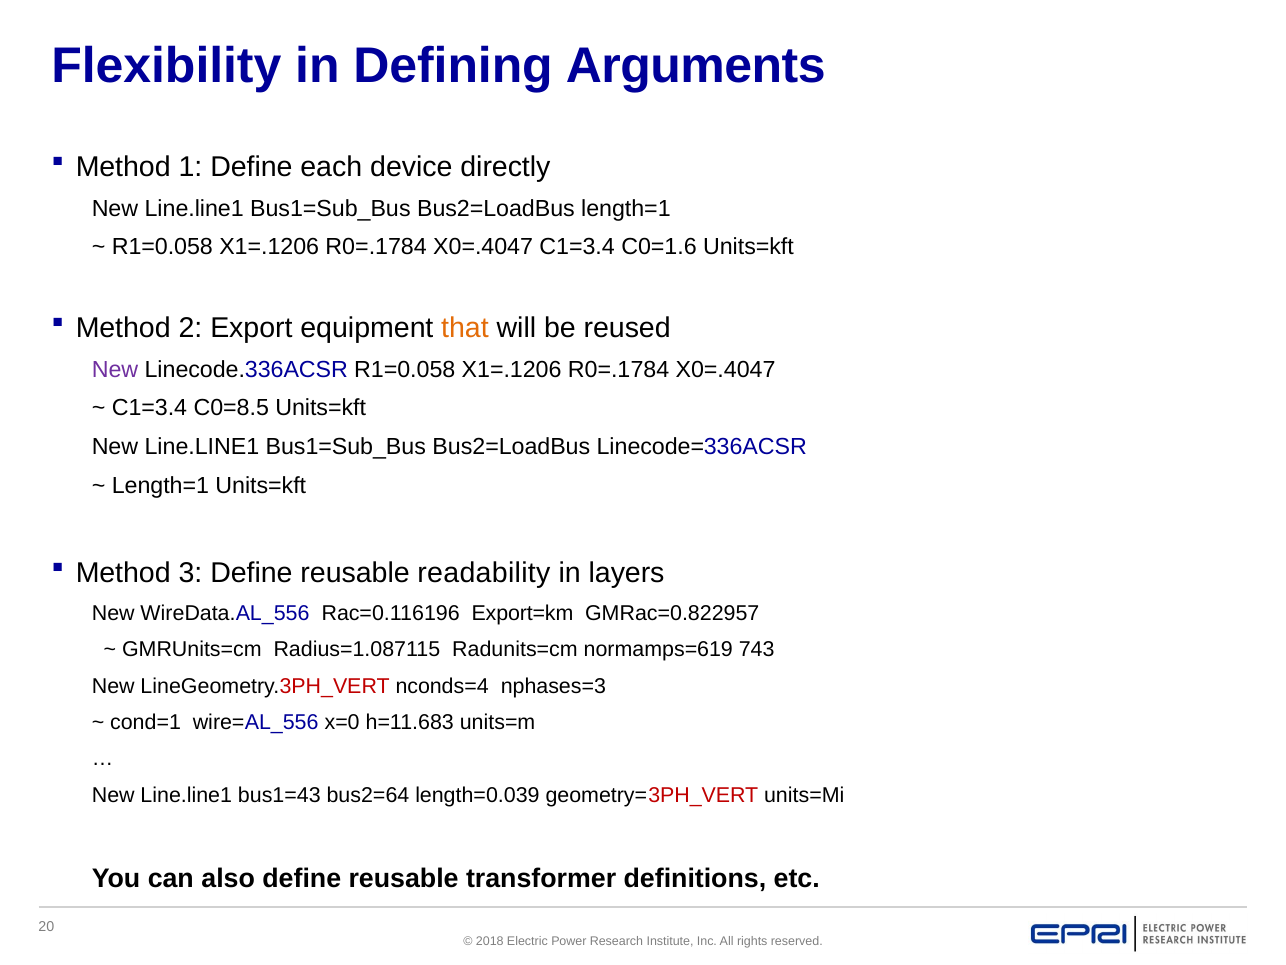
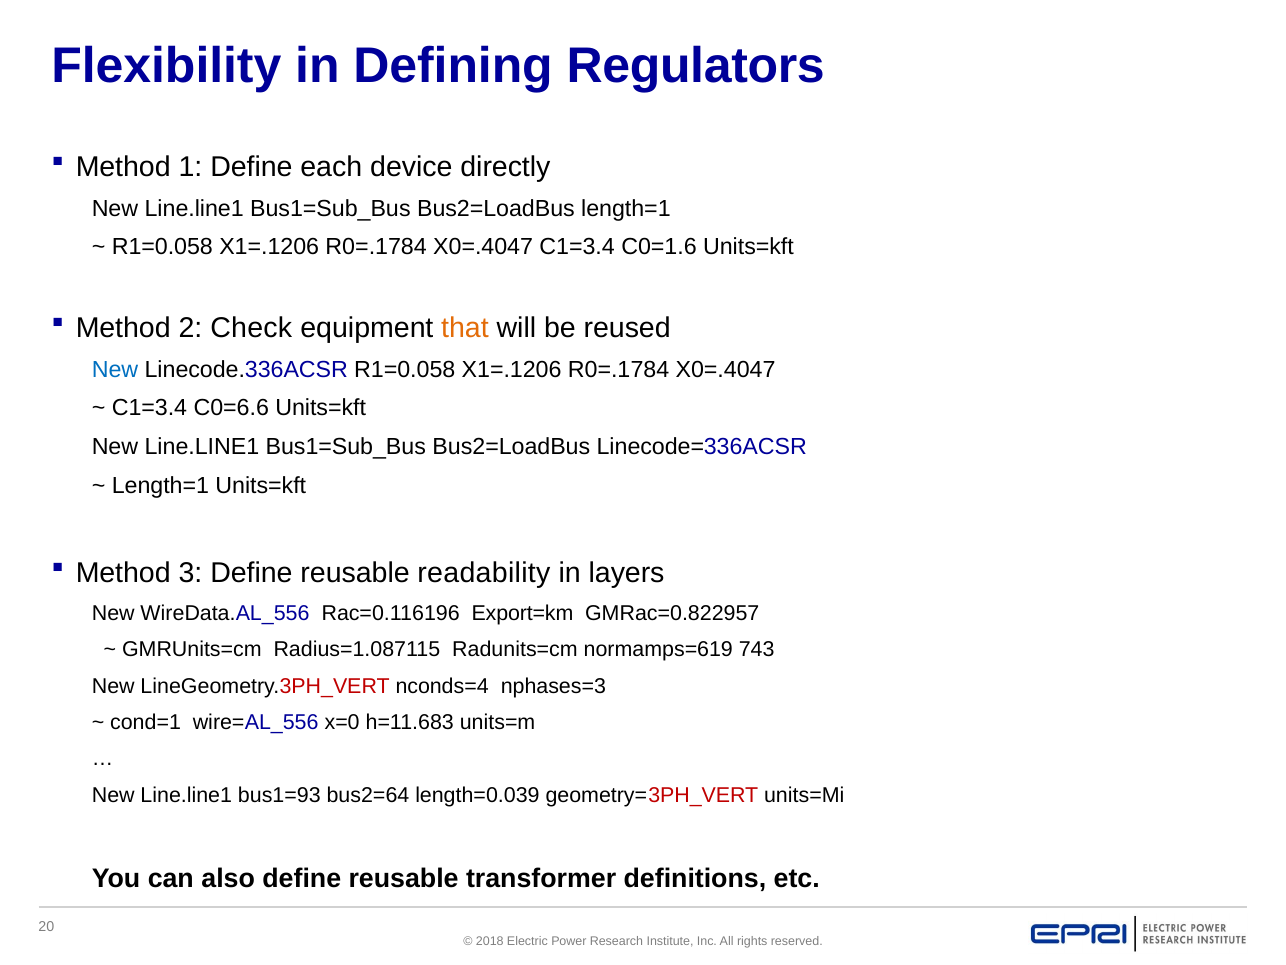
Arguments: Arguments -> Regulators (696, 66)
Export: Export -> Check (251, 328)
New colour: purple -> blue (115, 369)
C0=8.5: C0=8.5 -> C0=6.6 (231, 408)
bus1=43: bus1=43 -> bus1=93 (279, 795)
